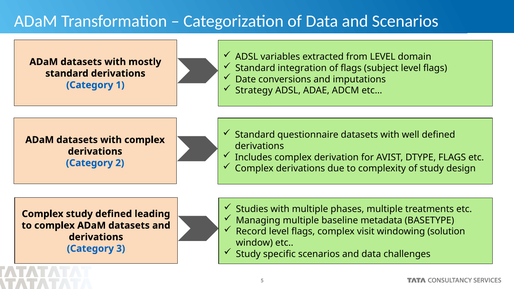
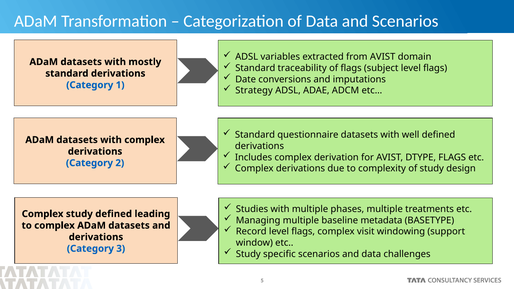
from LEVEL: LEVEL -> AVIST (383, 57)
integration: integration -> traceability (302, 68)
solution: solution -> support (446, 232)
